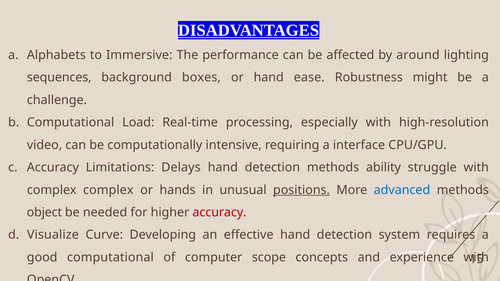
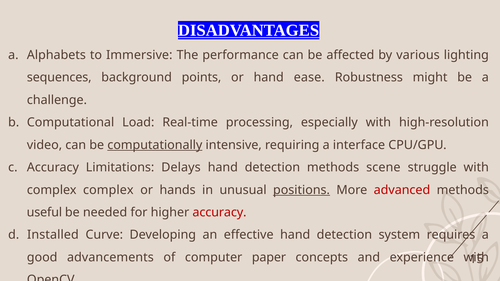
around: around -> various (418, 55)
boxes: boxes -> points (202, 78)
computationally underline: none -> present (155, 145)
ability: ability -> scene (383, 168)
advanced colour: blue -> red (402, 190)
object: object -> useful (44, 213)
Visualize: Visualize -> Installed (53, 235)
good computational: computational -> advancements (110, 258)
scope: scope -> paper (269, 258)
